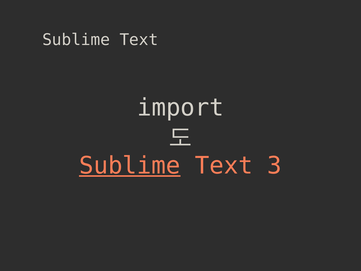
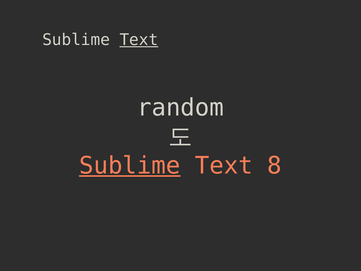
Text underline: none -> present (139, 40)
import: import -> random (180, 108)
3: 3 -> 8 (274, 165)
